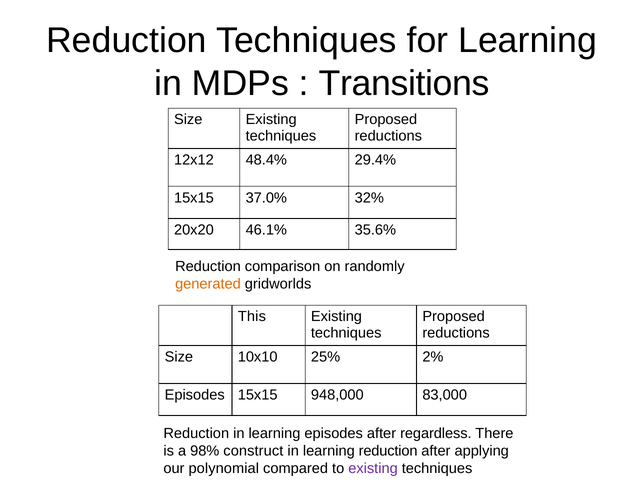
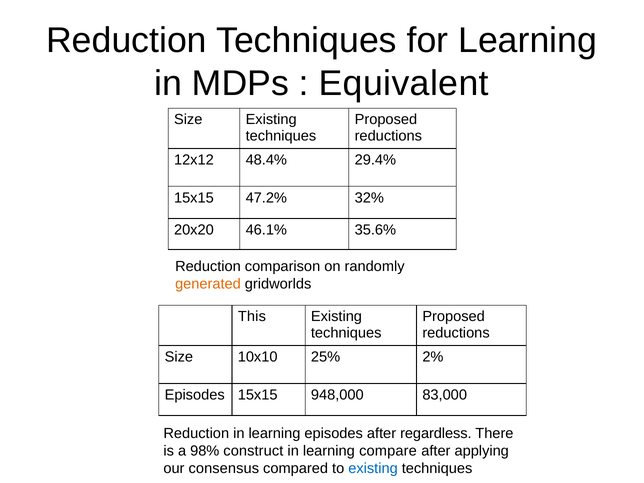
Transitions: Transitions -> Equivalent (404, 83)
37.0%: 37.0% -> 47.2% (266, 198)
learning reduction: reduction -> compare (388, 451)
polynomial: polynomial -> consensus (224, 468)
existing colour: purple -> blue (373, 468)
